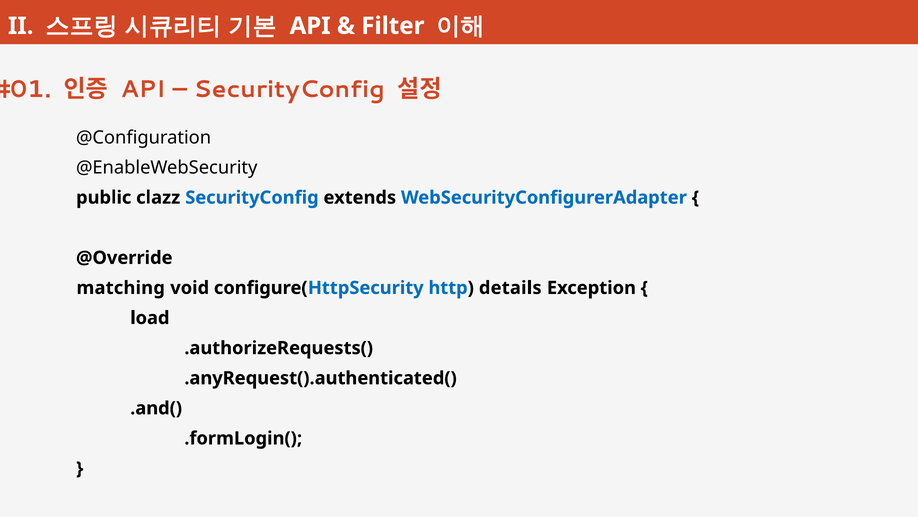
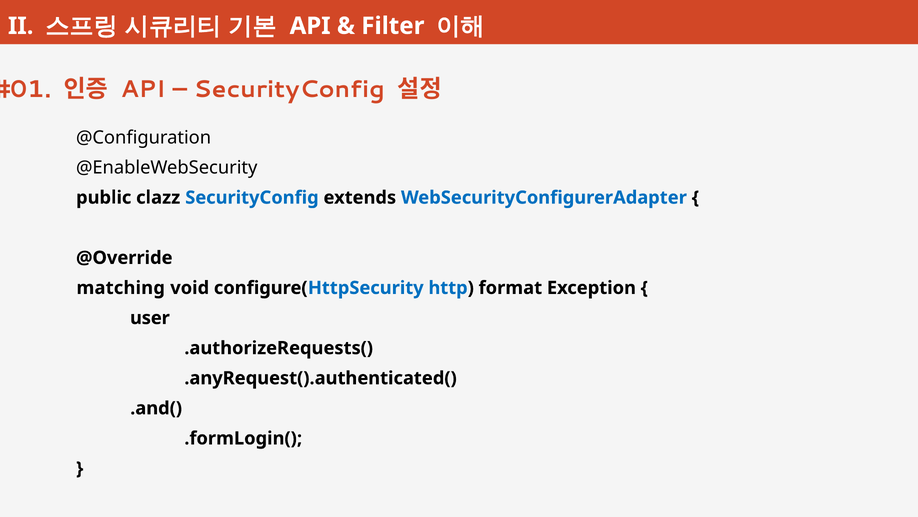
details: details -> format (510, 288)
load: load -> user (150, 318)
